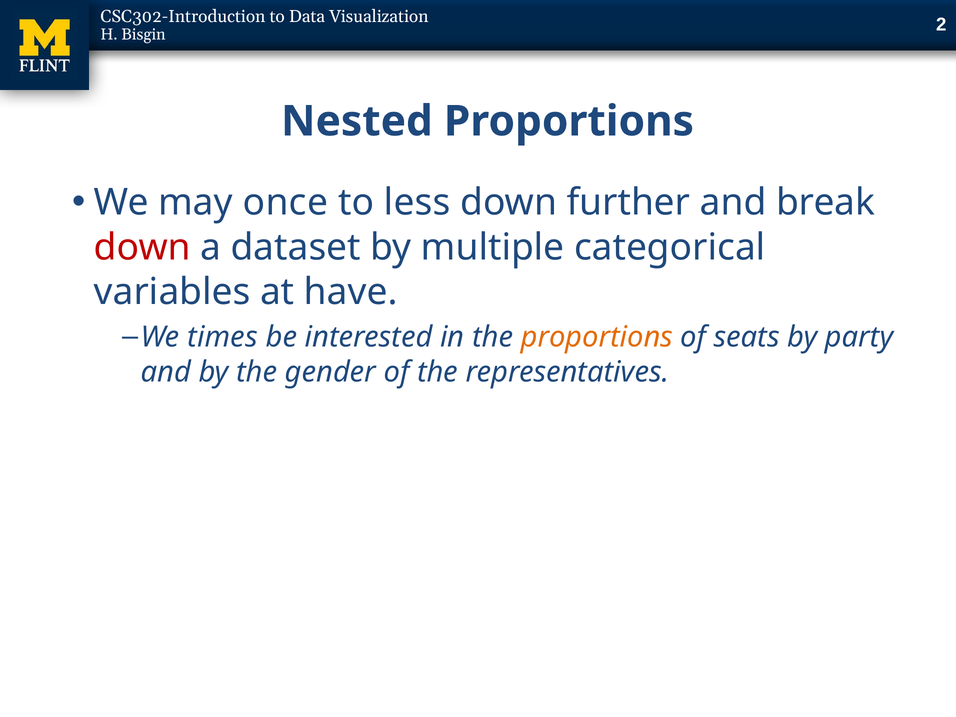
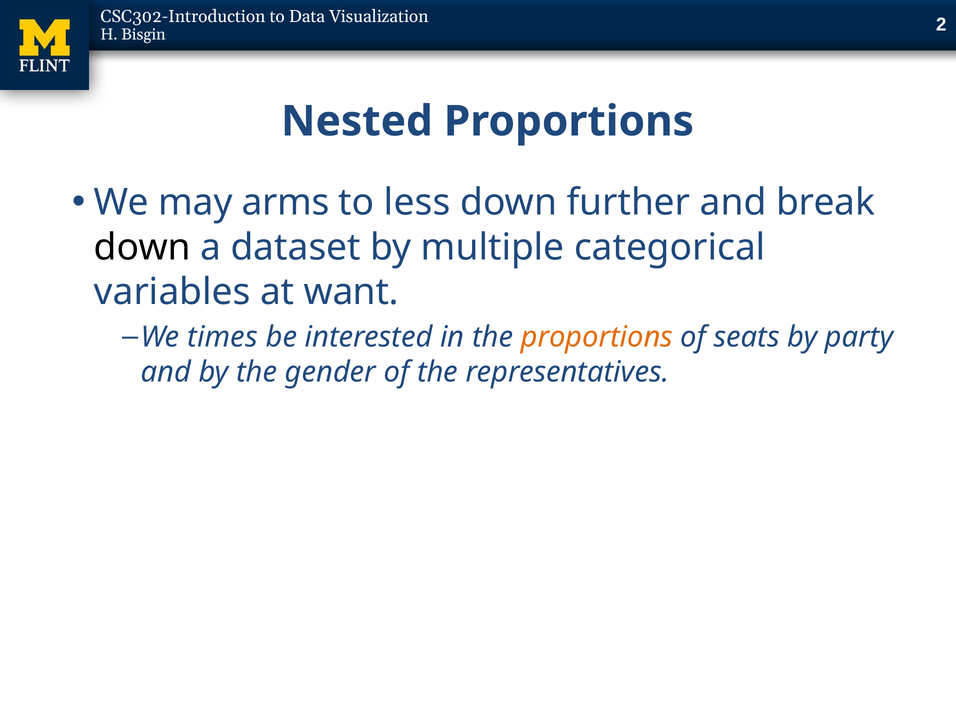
once: once -> arms (286, 203)
down colour: red -> black (142, 247)
have: have -> want (351, 292)
